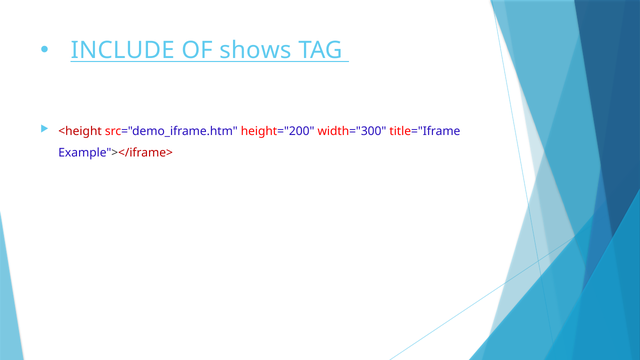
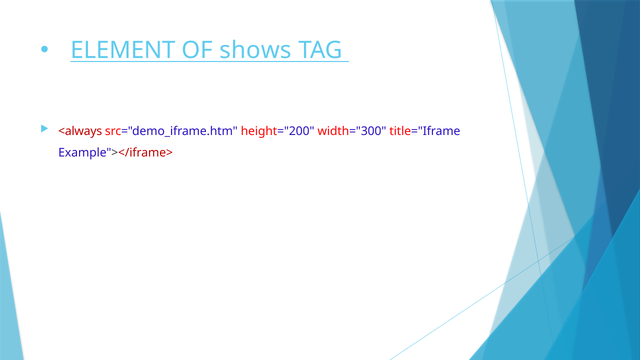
INCLUDE: INCLUDE -> ELEMENT (123, 50)
<height: <height -> <always (80, 131)
